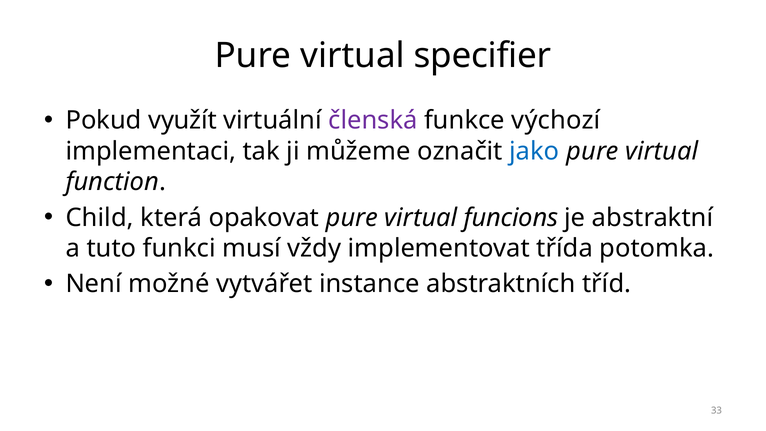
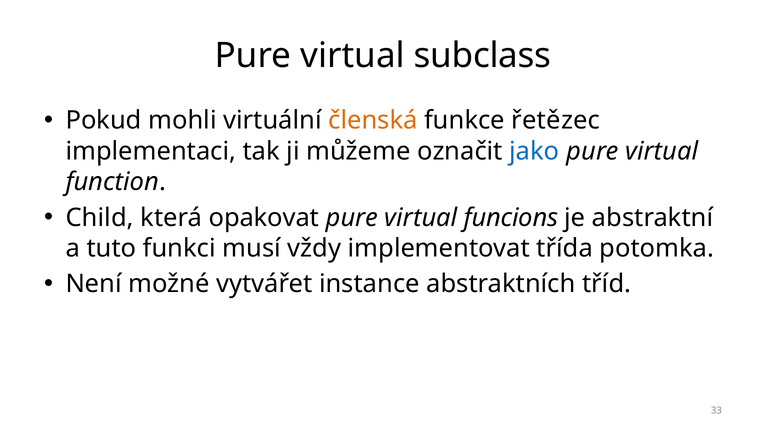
specifier: specifier -> subclass (483, 56)
využít: využít -> mohli (182, 121)
členská colour: purple -> orange (373, 121)
výchozí: výchozí -> řetězec (556, 121)
